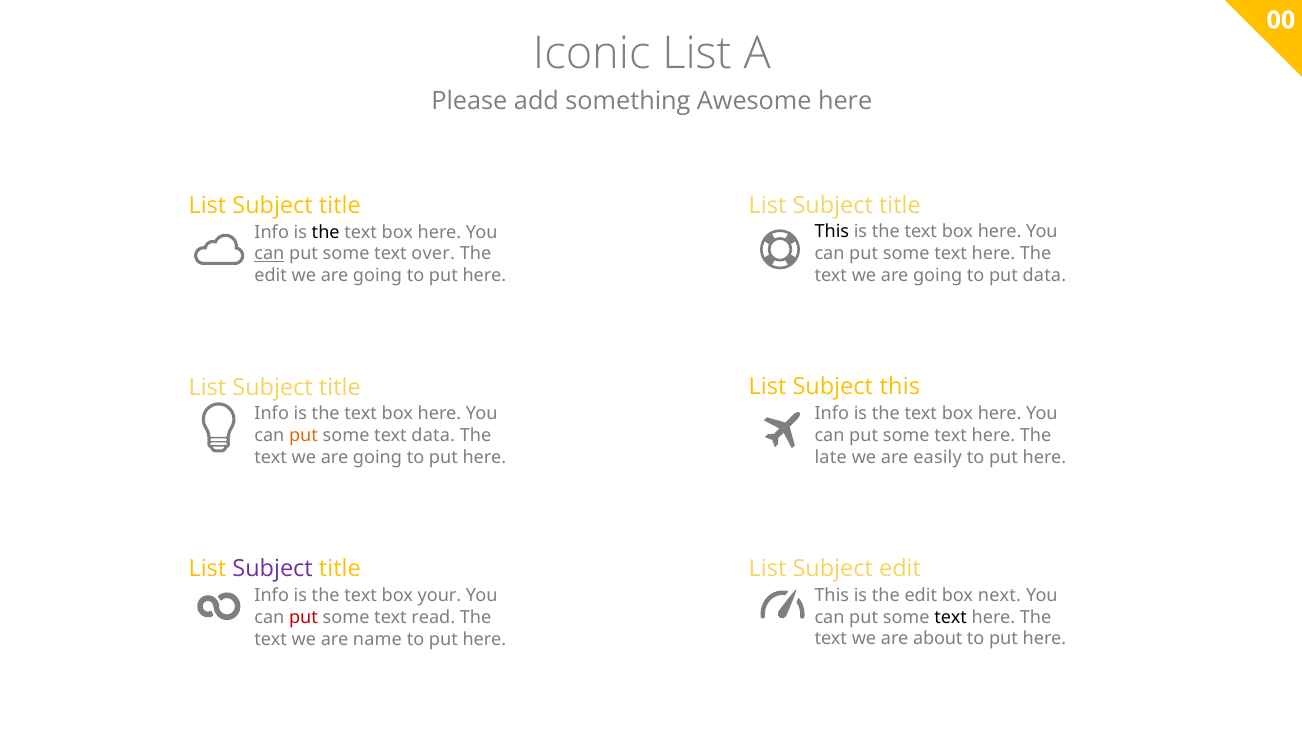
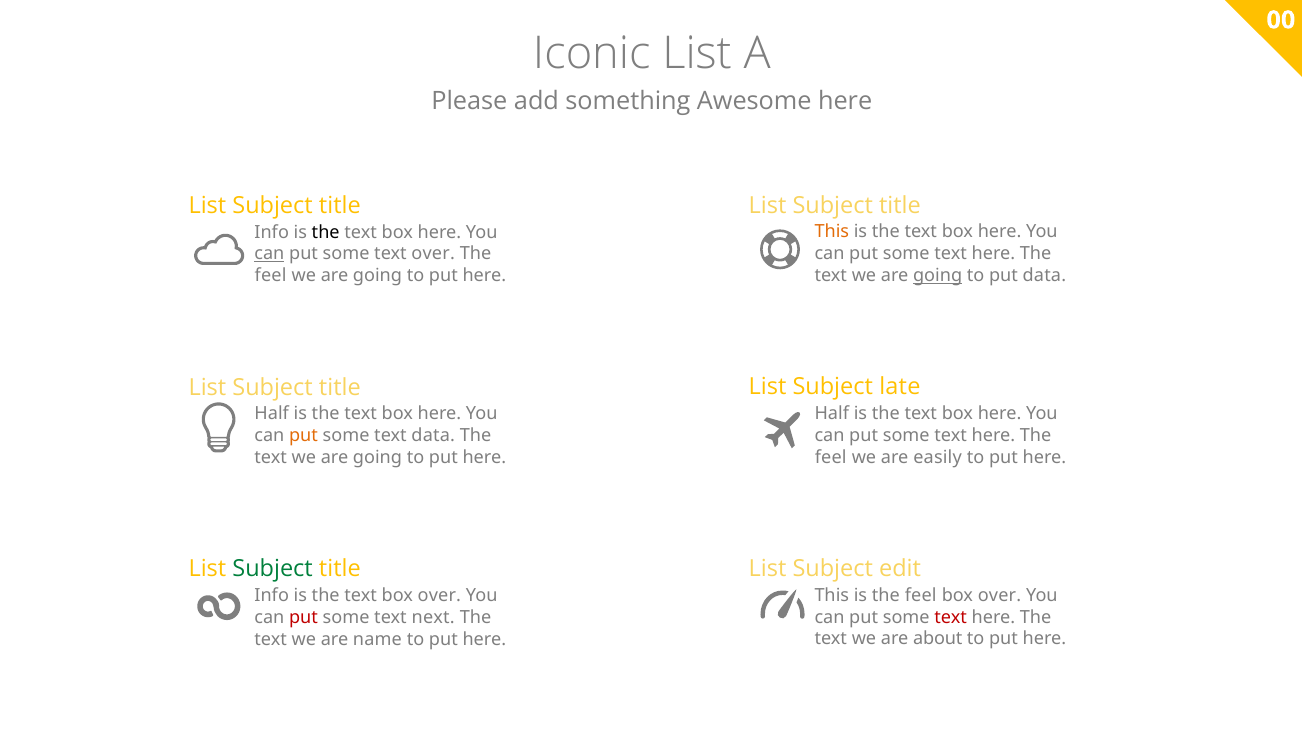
This colour: black -> orange (832, 232)
going underline: none -> present (938, 276)
edit: edit -> feel (271, 276)
Subject this: this -> late (900, 387)
Info: Info -> Half (832, 414)
Info: Info -> Half (272, 414)
late: late -> feel (831, 457)
Subject colour: purple -> green (273, 569)
is the edit: edit -> feel (921, 596)
next: next -> over (999, 596)
text box your: your -> over (439, 596)
text colour: black -> red (951, 618)
read: read -> next (433, 618)
